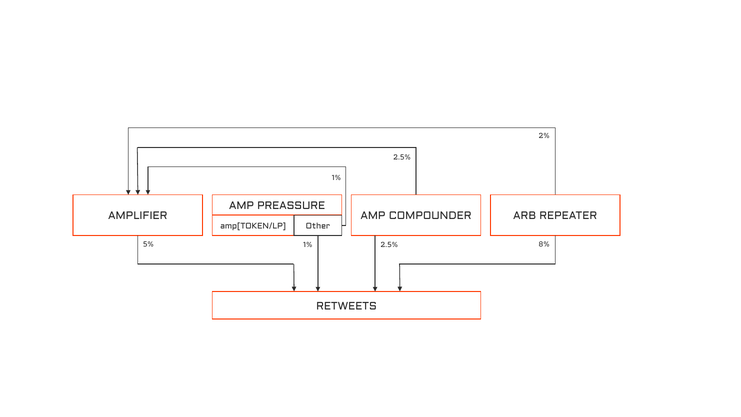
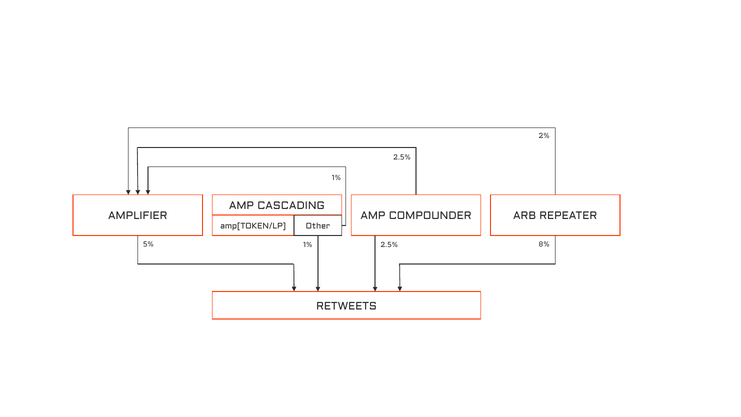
PREASSURE: PREASSURE -> CASCADING (291, 206)
